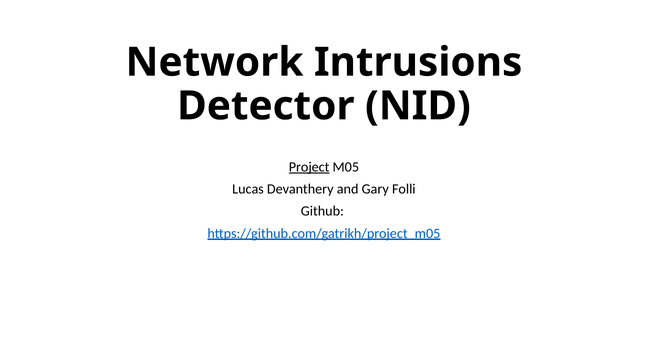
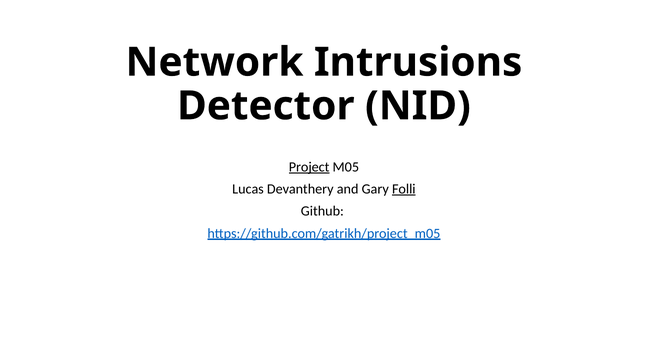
Folli underline: none -> present (404, 189)
